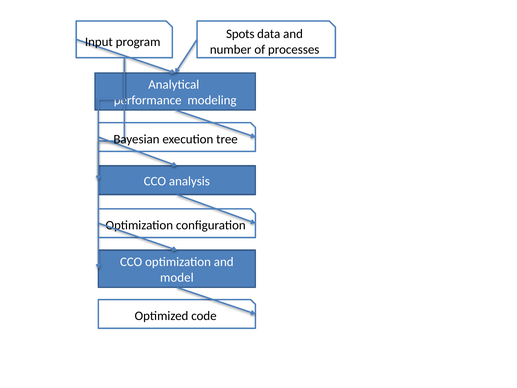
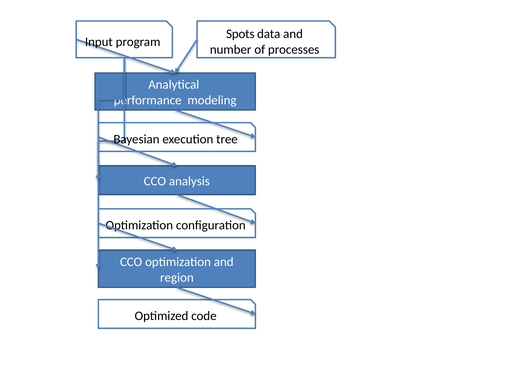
model: model -> region (177, 277)
